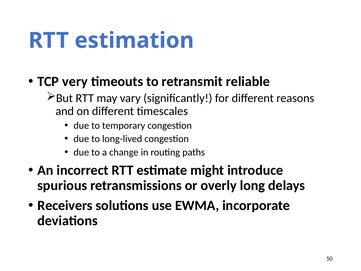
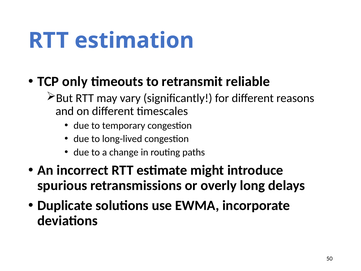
very: very -> only (75, 81)
Receivers: Receivers -> Duplicate (65, 205)
